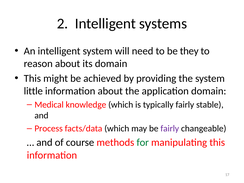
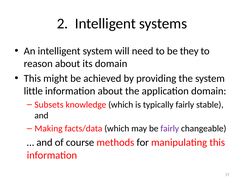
Medical: Medical -> Subsets (49, 105)
Process: Process -> Making (49, 128)
for colour: green -> black (143, 143)
